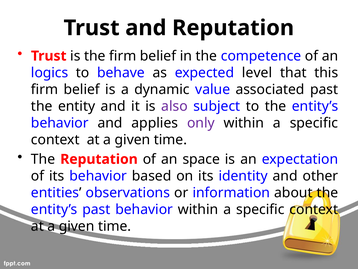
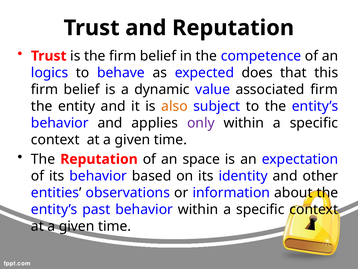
level: level -> does (257, 73)
associated past: past -> firm (324, 89)
also colour: purple -> orange (174, 106)
